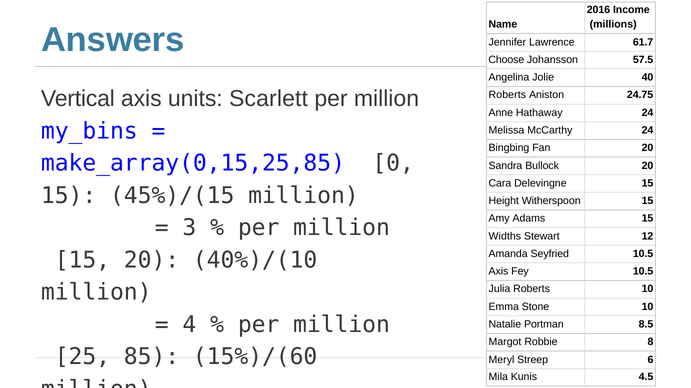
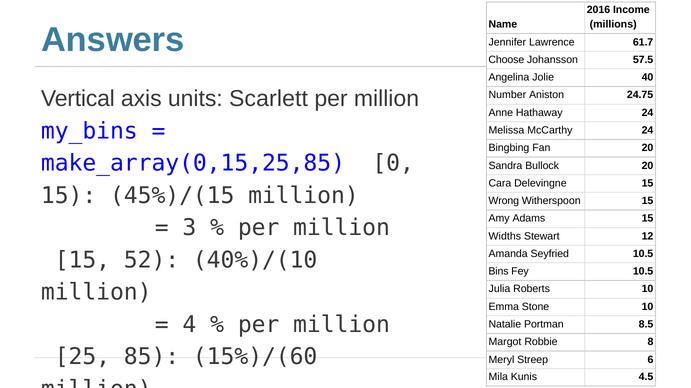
Roberts: Roberts -> Number (507, 95)
Height: Height -> Wrong (504, 201)
15 20: 20 -> 52 (152, 260)
Axis: Axis -> Bins (499, 272)
